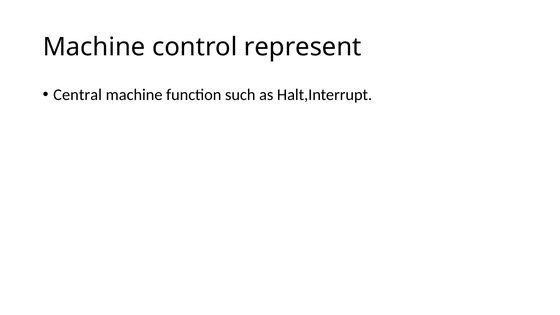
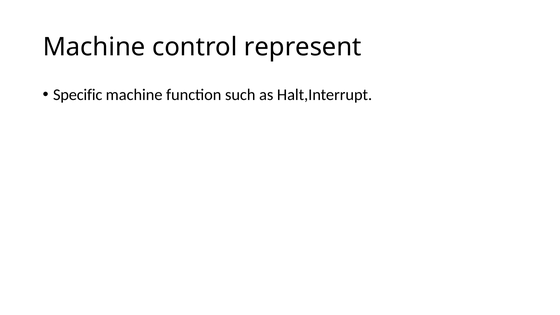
Central: Central -> Specific (78, 95)
